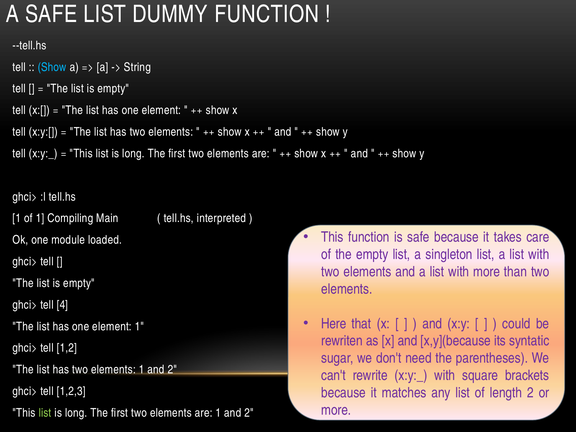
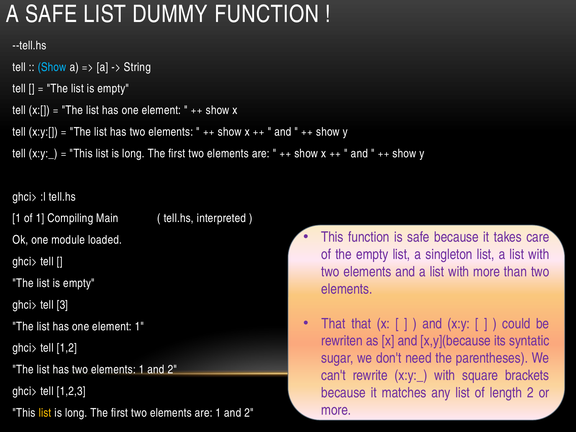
4: 4 -> 3 (62, 305)
Here: Here -> That (334, 324)
list colour: light green -> yellow (45, 413)
